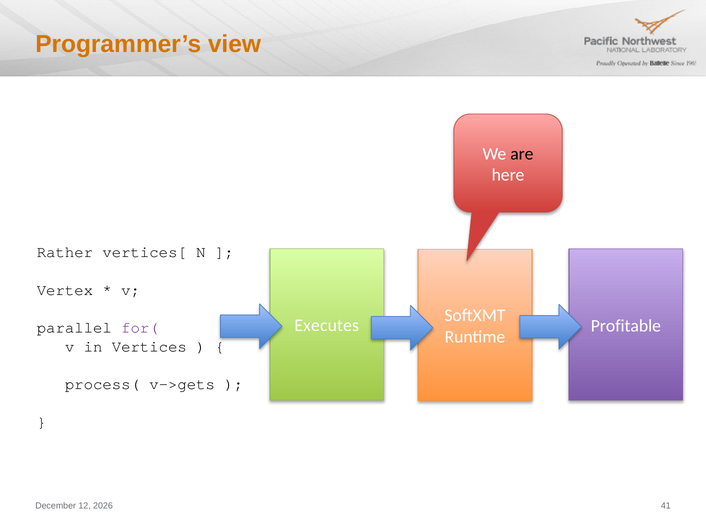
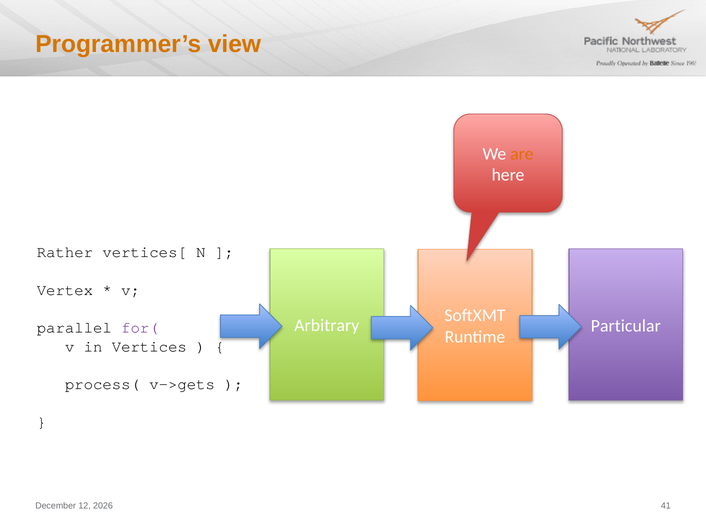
are colour: black -> orange (522, 154)
Executes: Executes -> Arbitrary (327, 325)
Profitable: Profitable -> Particular (626, 325)
